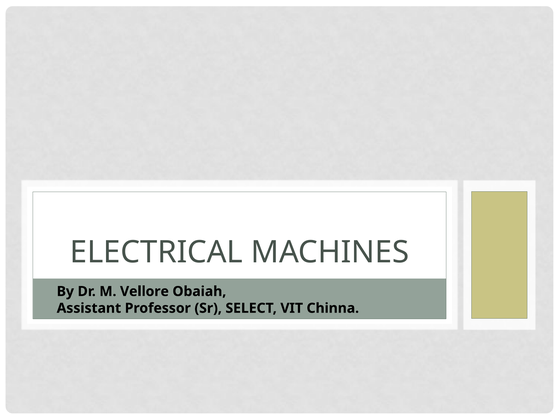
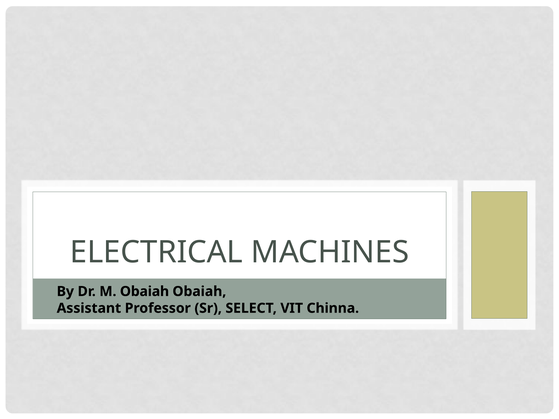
M Vellore: Vellore -> Obaiah (145, 292)
